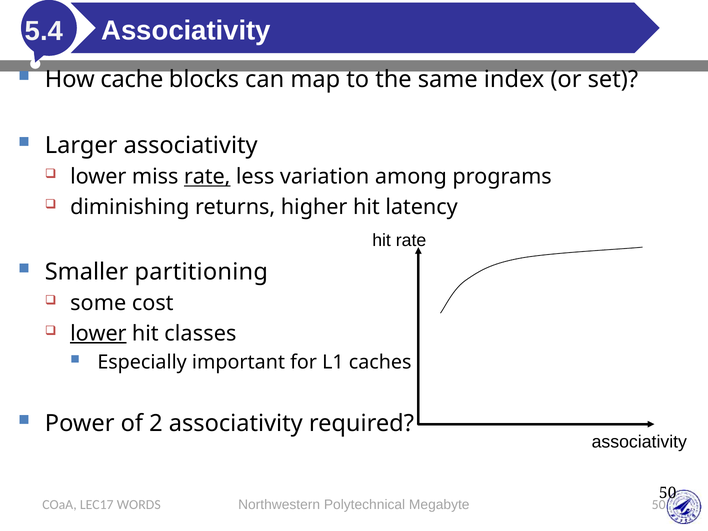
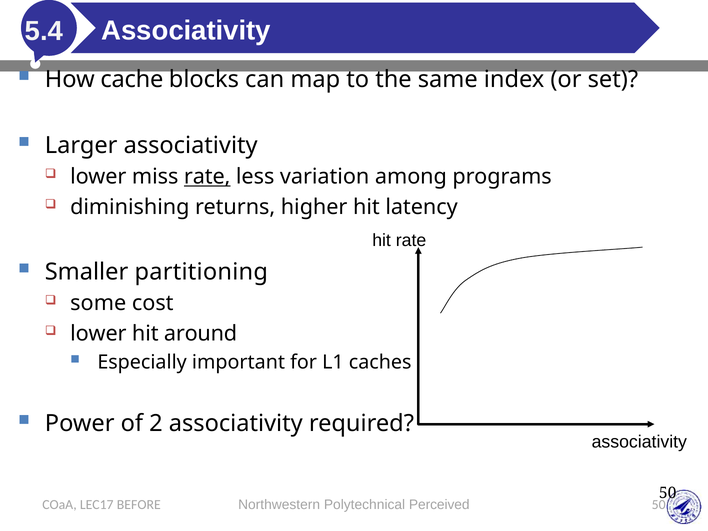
lower underline: present -> none (98, 334)
classes: classes -> around (201, 334)
WORDS: WORDS -> BEFORE (139, 505)
Megabyte: Megabyte -> Perceived (439, 505)
